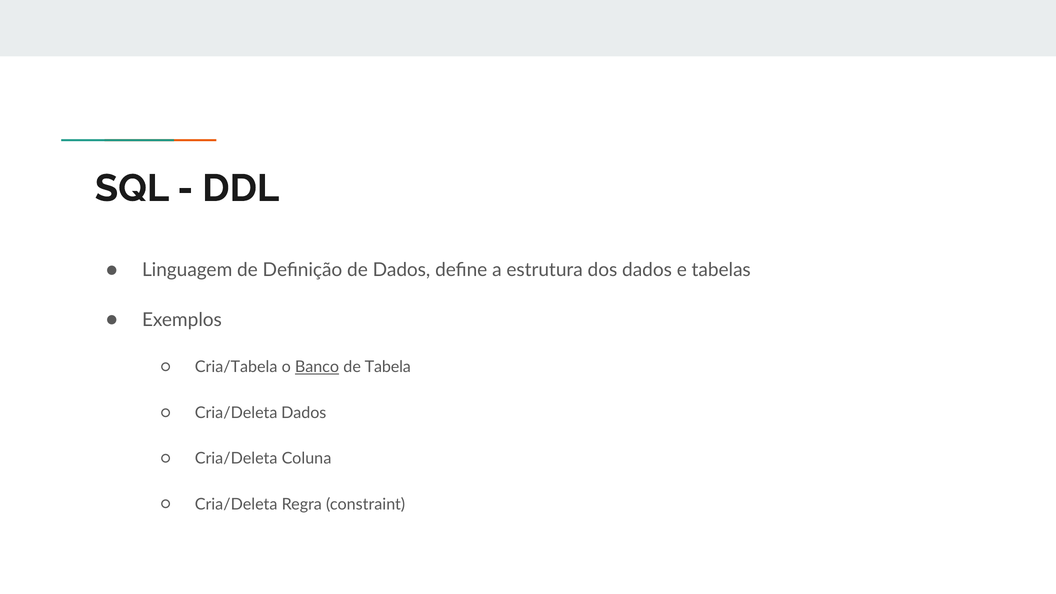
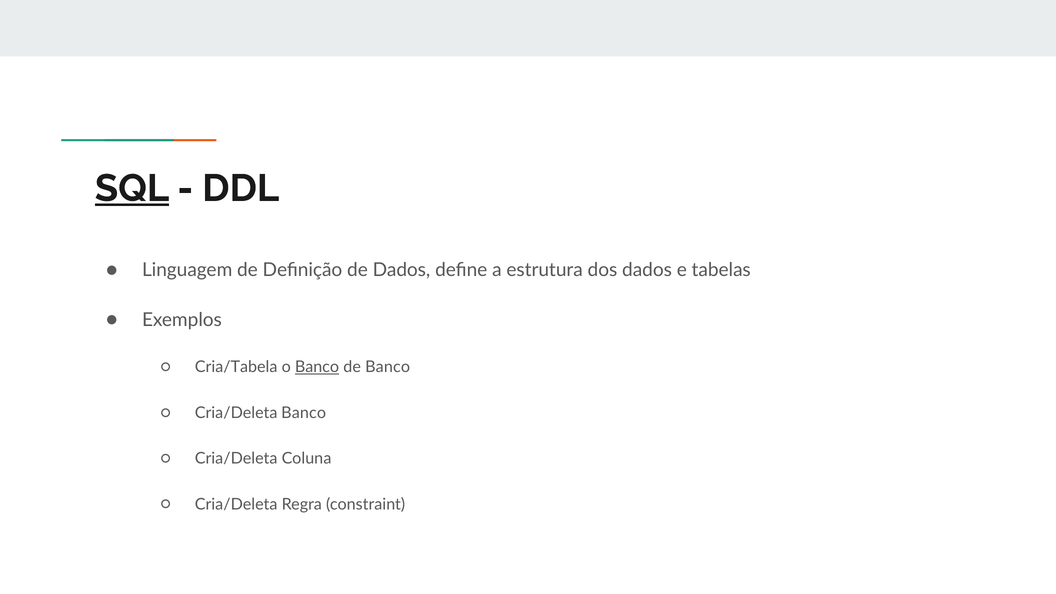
SQL underline: none -> present (132, 188)
de Tabela: Tabela -> Banco (388, 367)
Cria/Deleta Dados: Dados -> Banco (304, 413)
